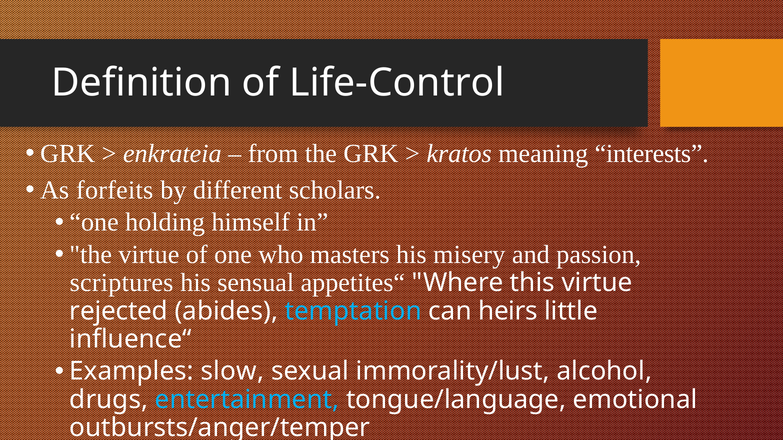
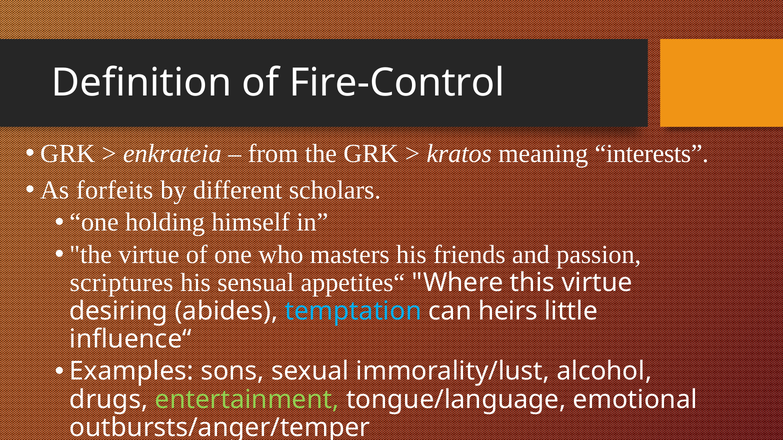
Life-Control: Life-Control -> Fire-Control (397, 83)
misery: misery -> friends (469, 255)
rejected: rejected -> desiring (119, 311)
slow: slow -> sons (232, 372)
entertainment colour: light blue -> light green (247, 400)
